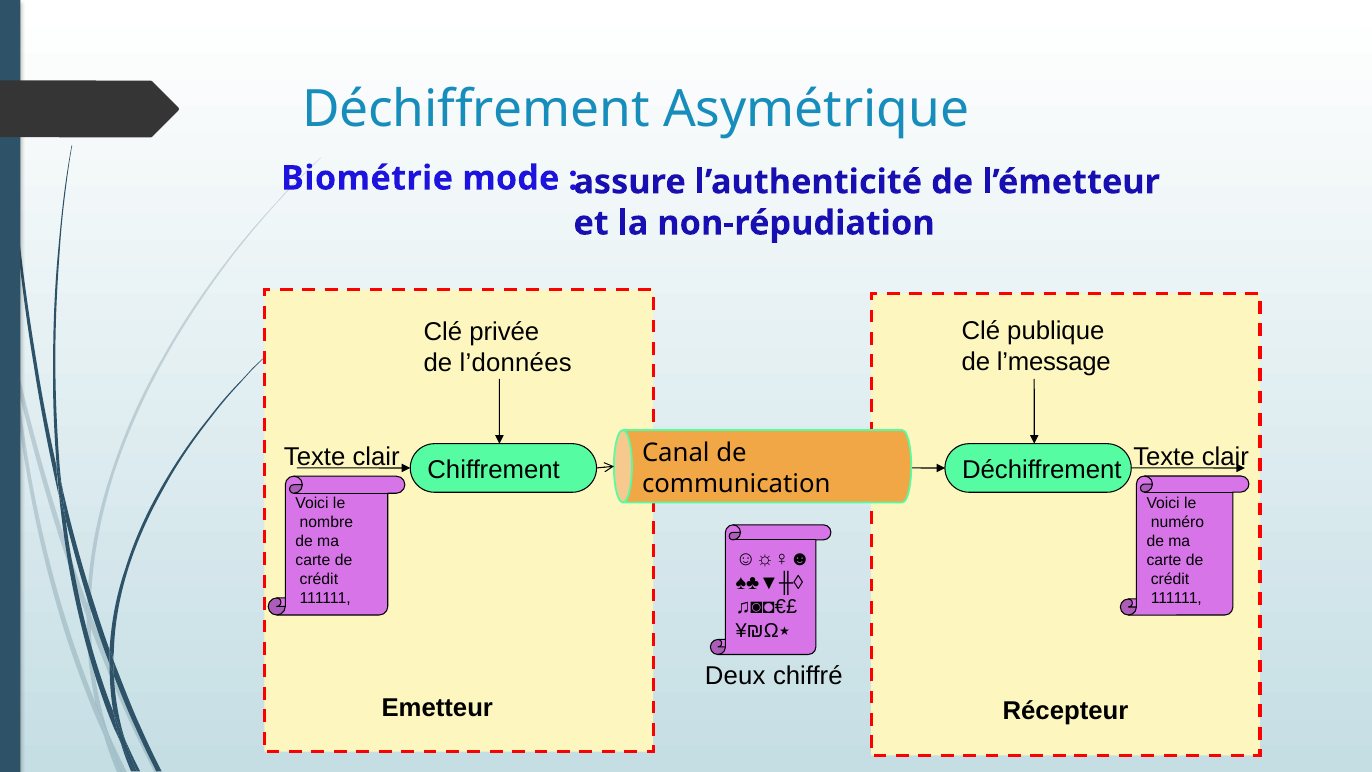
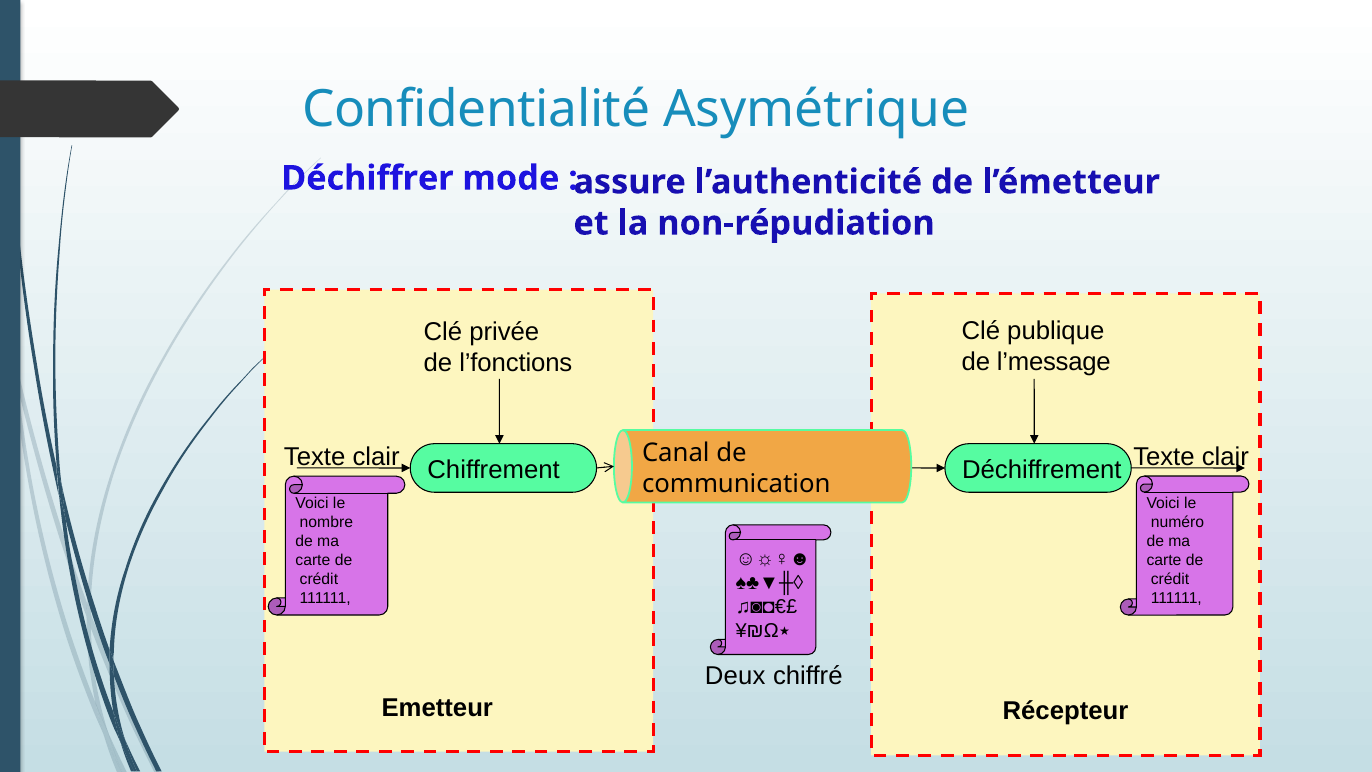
Déchiffrement: Déchiffrement -> Confidentialité (476, 110)
Biométrie: Biométrie -> Déchiffrer (367, 178)
l’données: l’données -> l’fonctions (516, 363)
